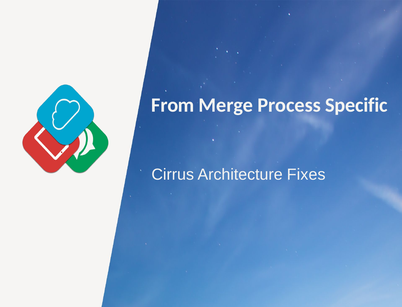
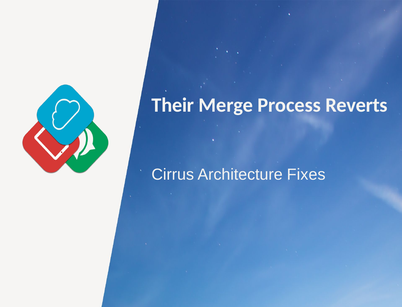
From: From -> Their (173, 105)
Specific: Specific -> Reverts (356, 105)
